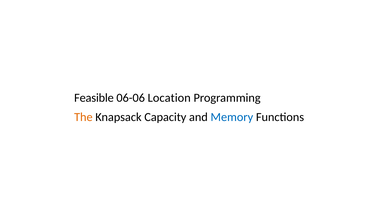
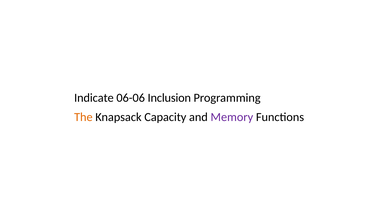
Feasible: Feasible -> Indicate (94, 98)
Location: Location -> Inclusion (169, 98)
Memory colour: blue -> purple (232, 117)
